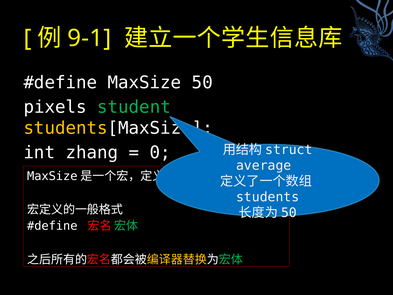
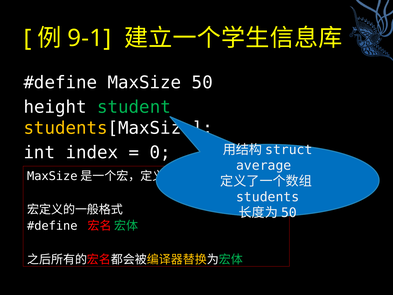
pixels: pixels -> height (55, 107)
zhang: zhang -> index (92, 152)
